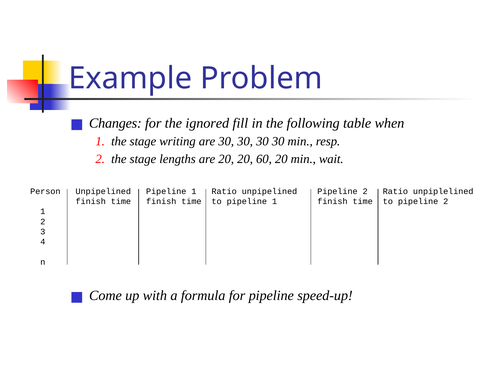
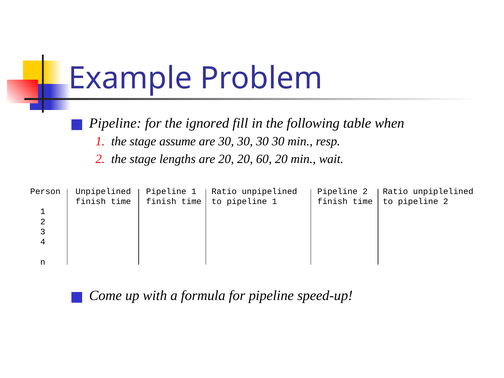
Changes: Changes -> Pipeline (115, 123)
writing: writing -> assume (178, 142)
